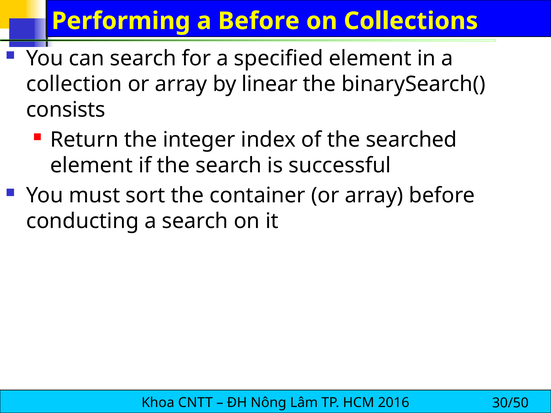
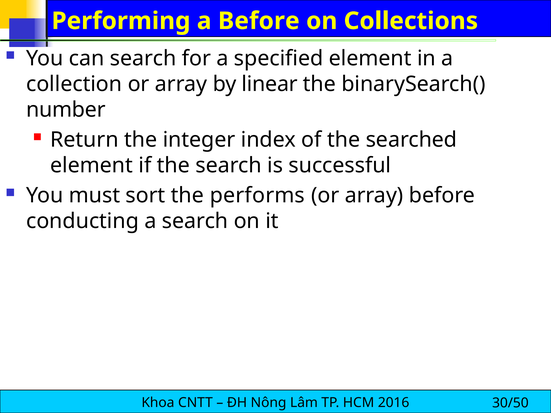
consists: consists -> number (66, 110)
container: container -> performs (257, 196)
